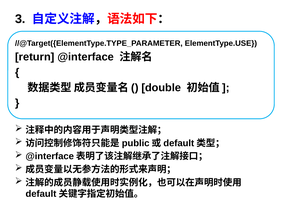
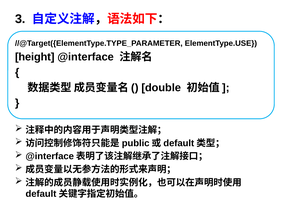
return: return -> height (35, 57)
